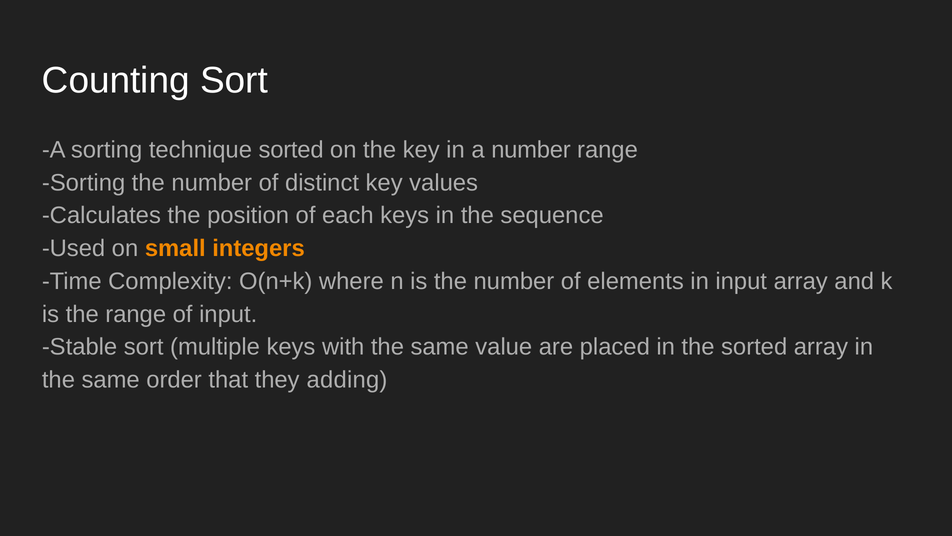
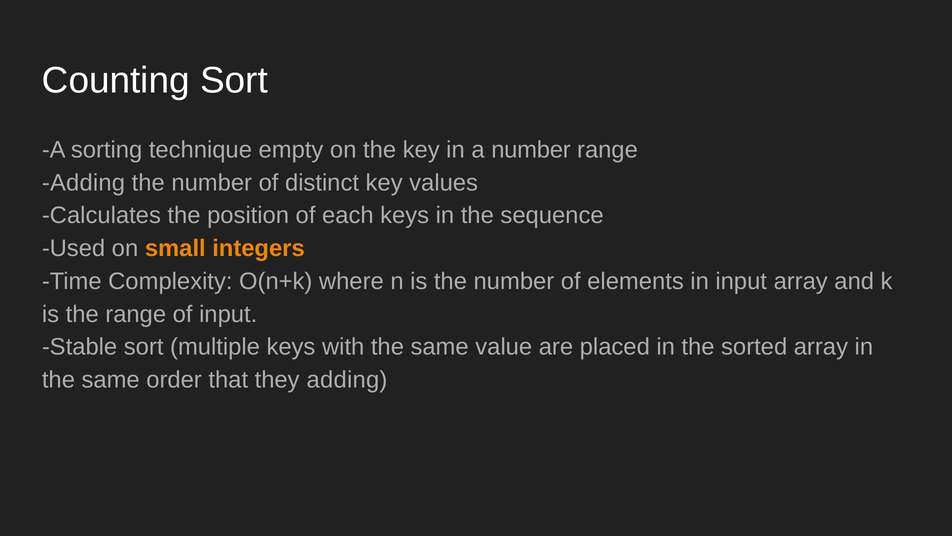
technique sorted: sorted -> empty (291, 150)
Sorting: Sorting -> Adding (84, 183)
